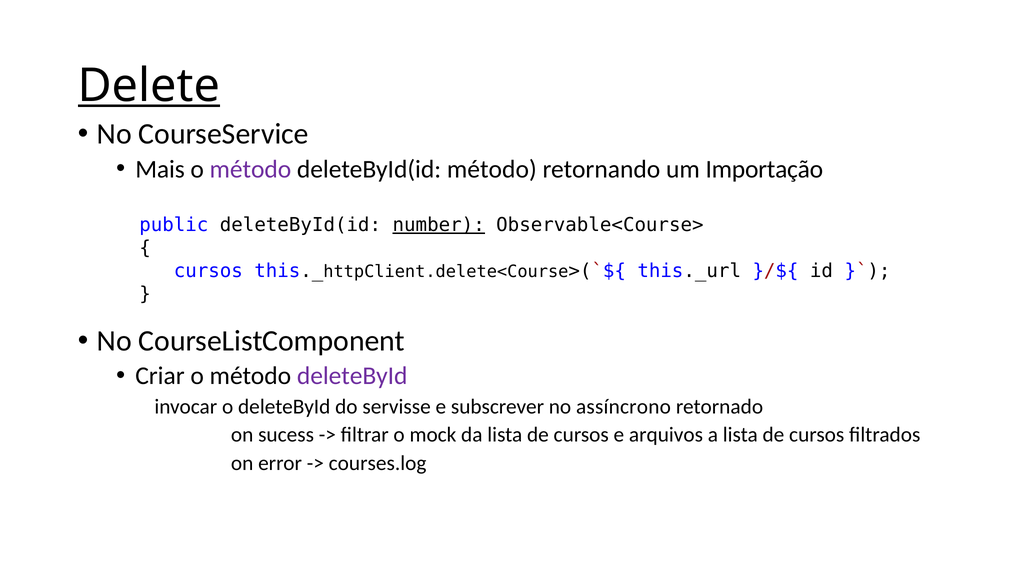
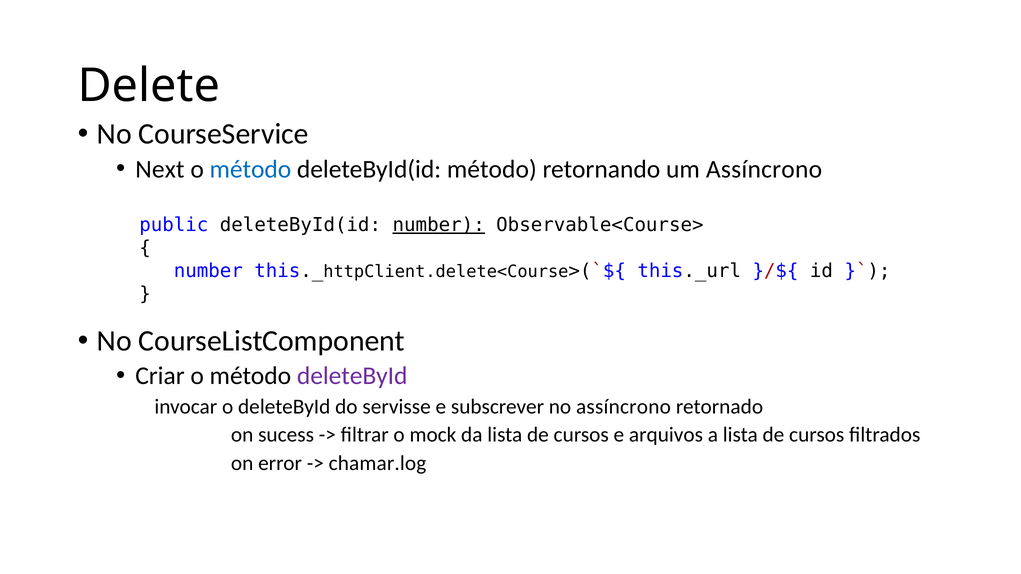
Delete underline: present -> none (149, 86)
Mais: Mais -> Next (160, 169)
método colour: purple -> blue (250, 169)
um Importação: Importação -> Assíncrono (764, 169)
cursos: cursos -> number (208, 271)
courses.log: courses.log -> chamar.log (378, 463)
